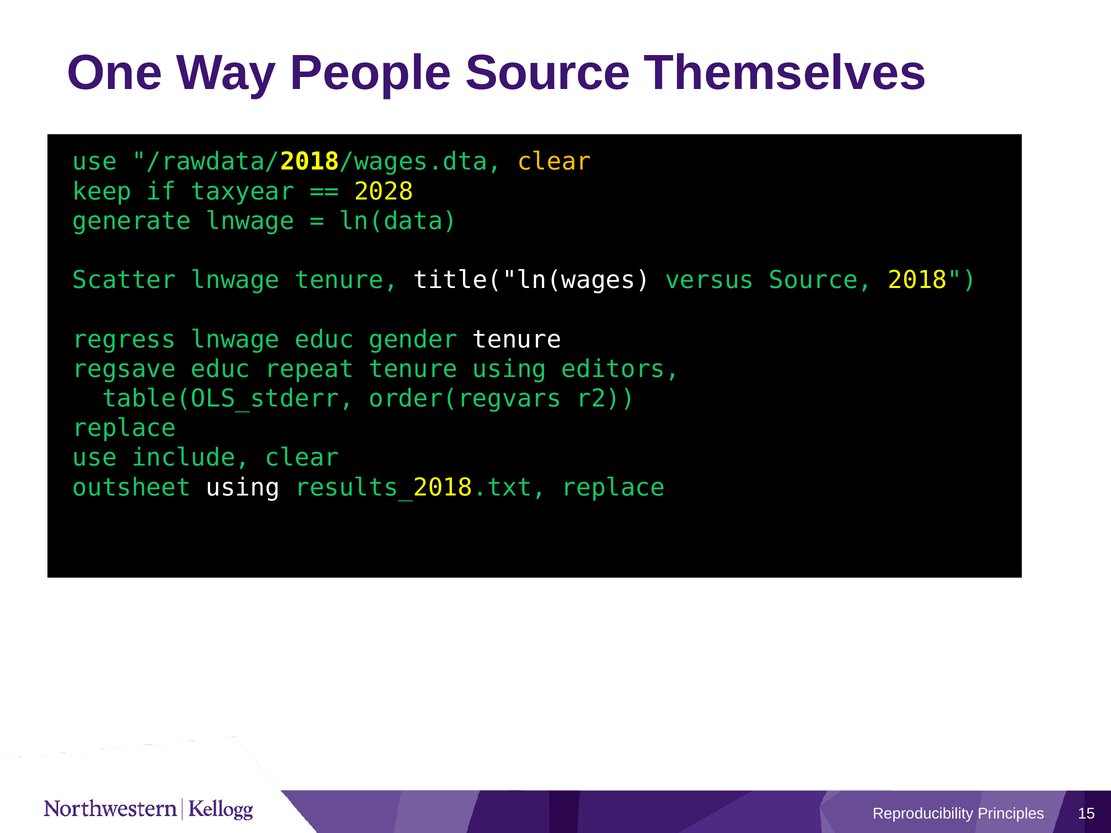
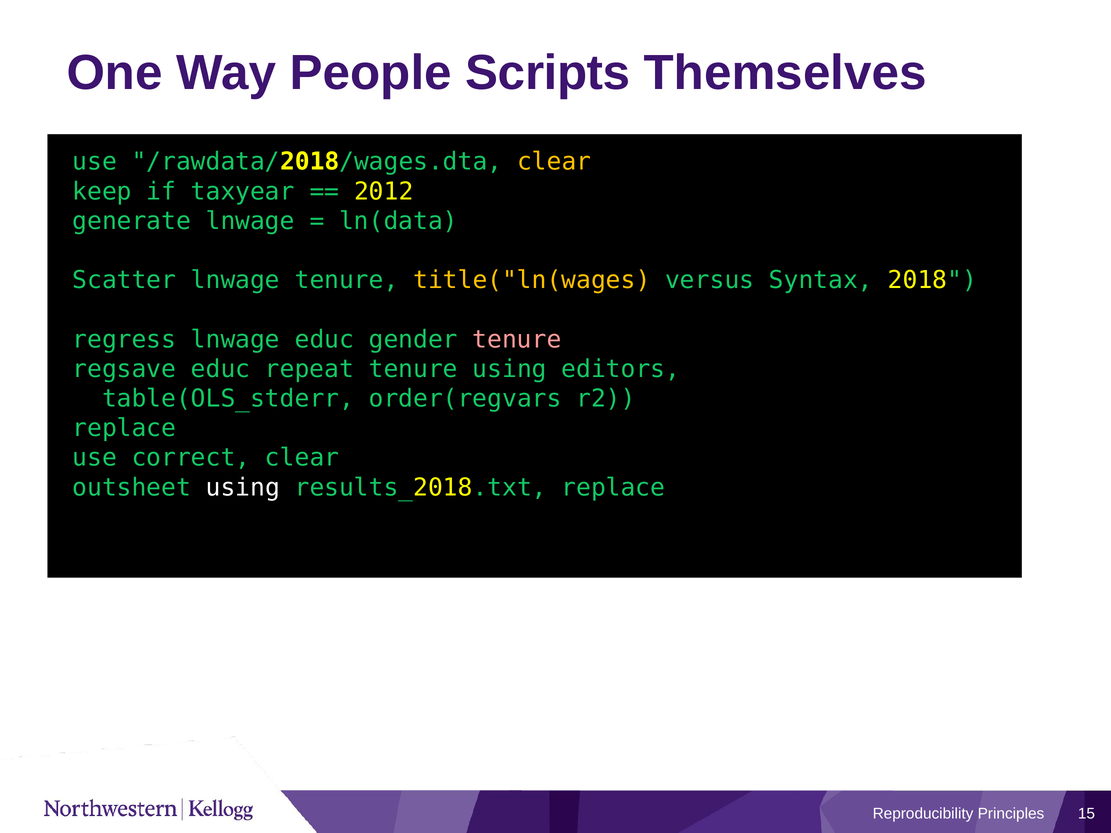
People Source: Source -> Scripts (548, 73)
2028: 2028 -> 2012 (384, 191)
title("ln(wages colour: white -> yellow (532, 280)
versus Source: Source -> Syntax (821, 280)
tenure colour: white -> pink (517, 340)
include: include -> correct (191, 458)
